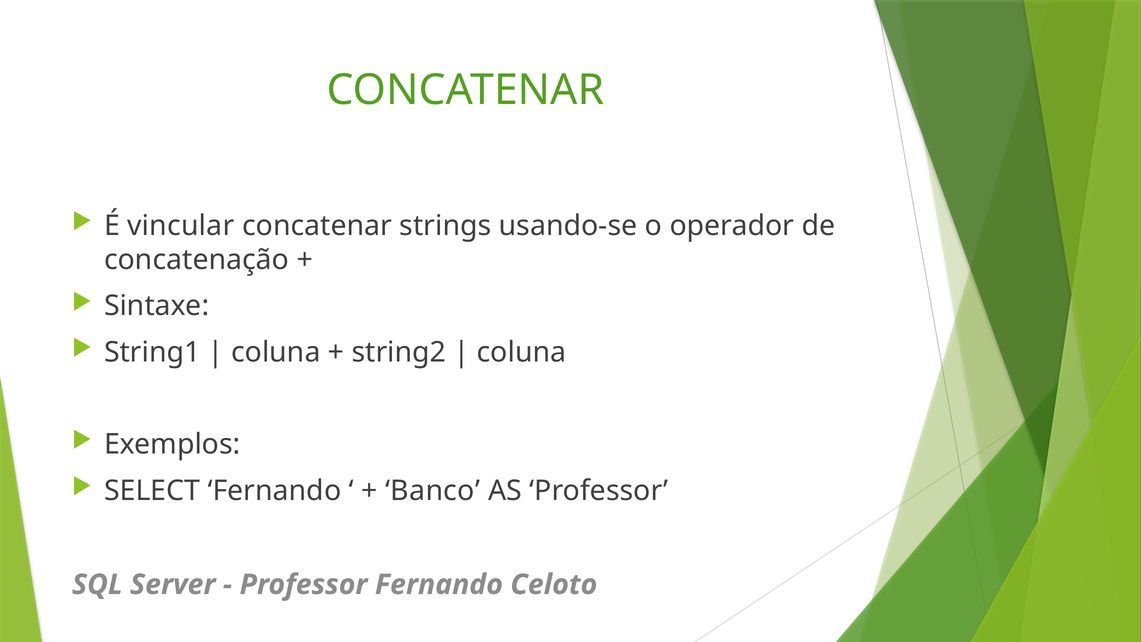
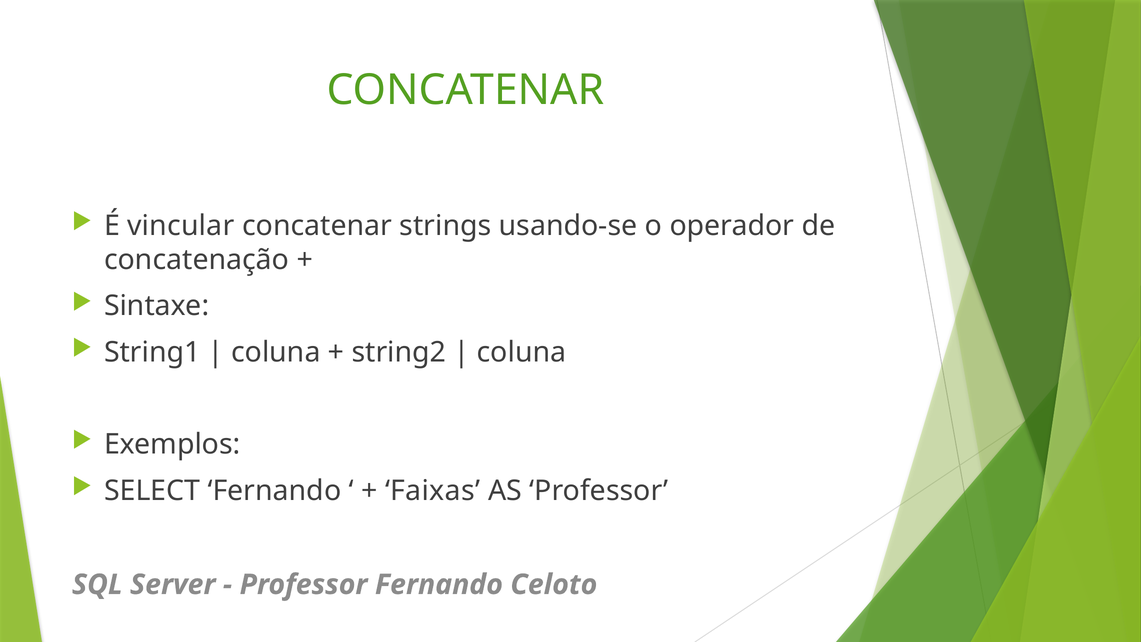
Banco: Banco -> Faixas (433, 490)
